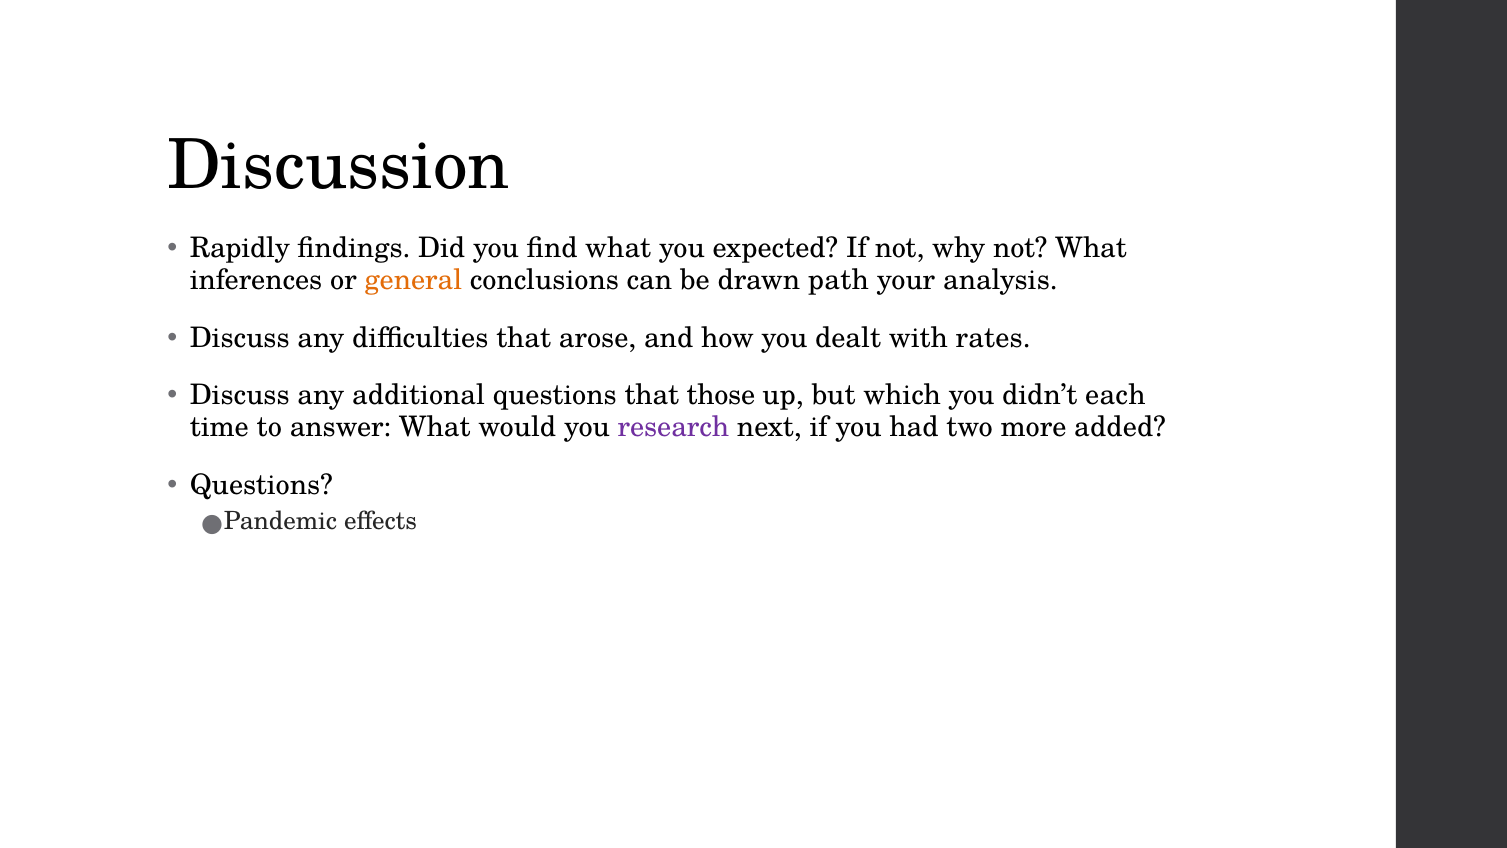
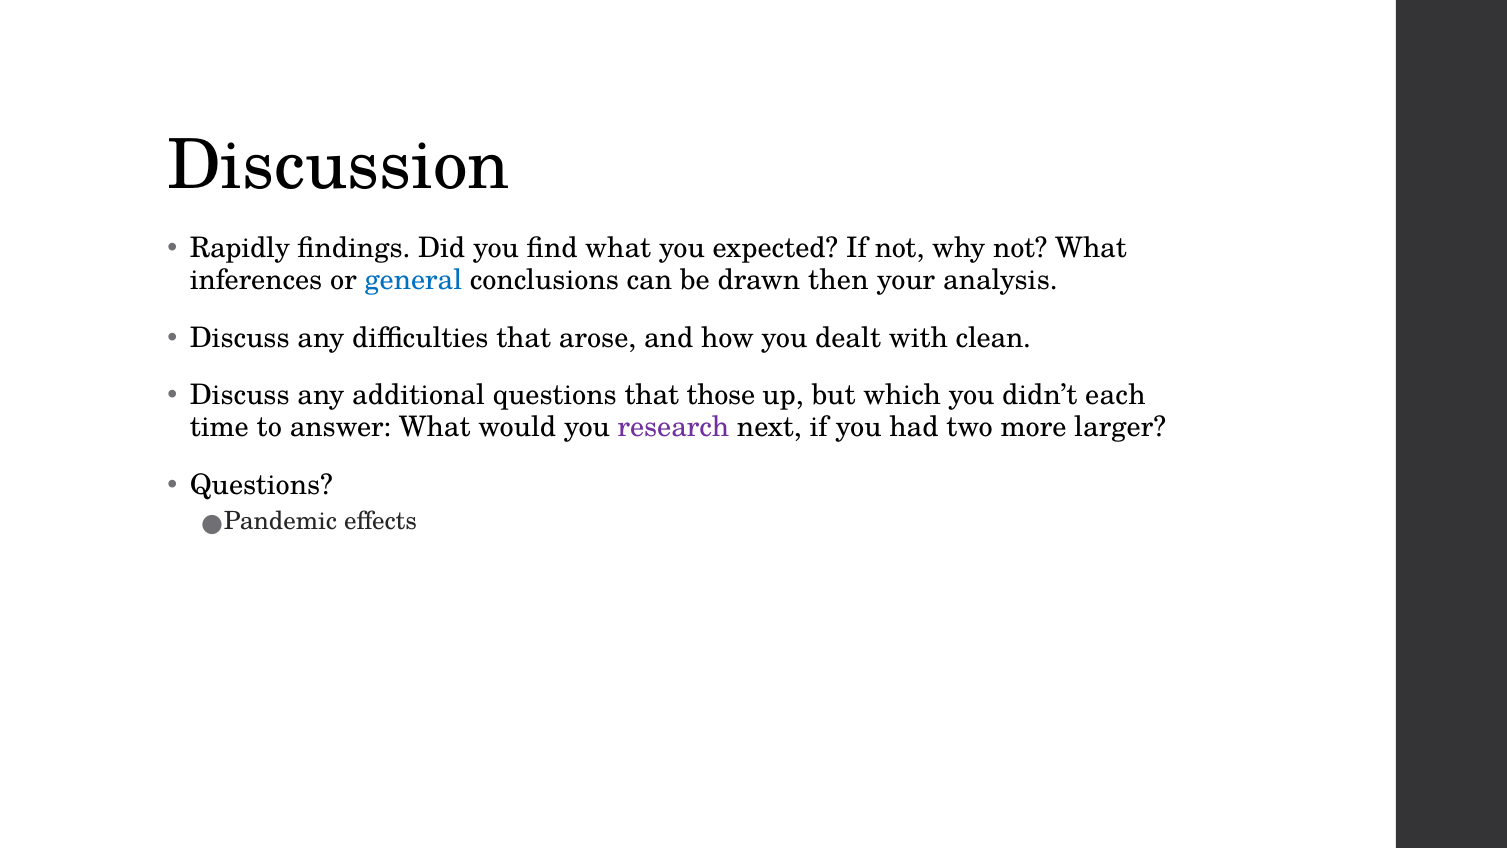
general colour: orange -> blue (413, 280)
path: path -> then (838, 280)
rates: rates -> clean (993, 338)
added: added -> larger (1120, 427)
